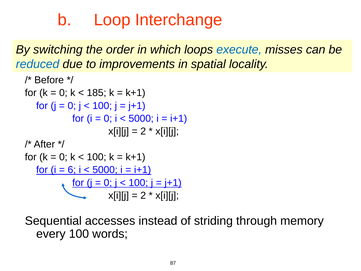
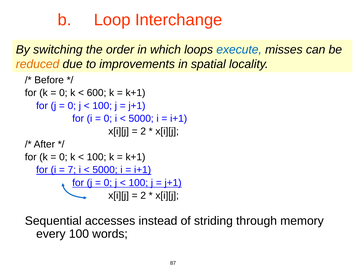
reduced colour: blue -> orange (38, 64)
185: 185 -> 600 (97, 93)
6: 6 -> 7 (72, 170)
